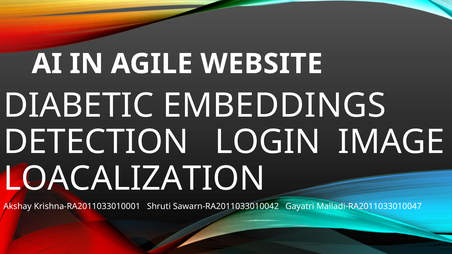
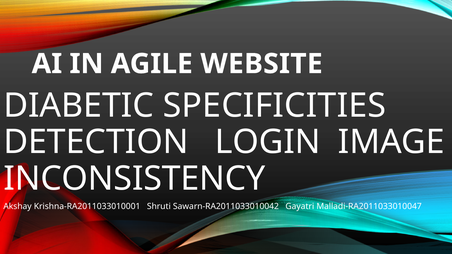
EMBEDDINGS: EMBEDDINGS -> SPECIFICITIES (274, 106)
LOACALIZATION: LOACALIZATION -> INCONSISTENCY (134, 179)
